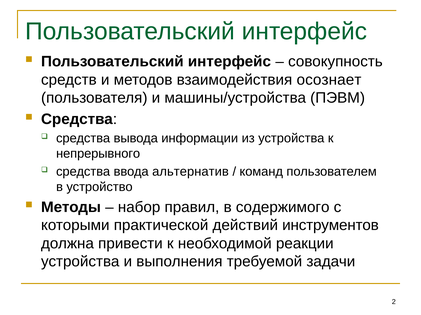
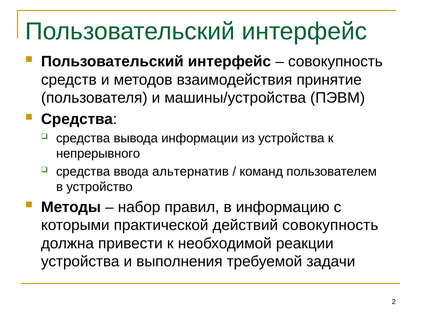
осознает: осознает -> принятие (329, 80)
содержимого: содержимого -> информацию (283, 207)
действий инструментов: инструментов -> совокупность (330, 226)
